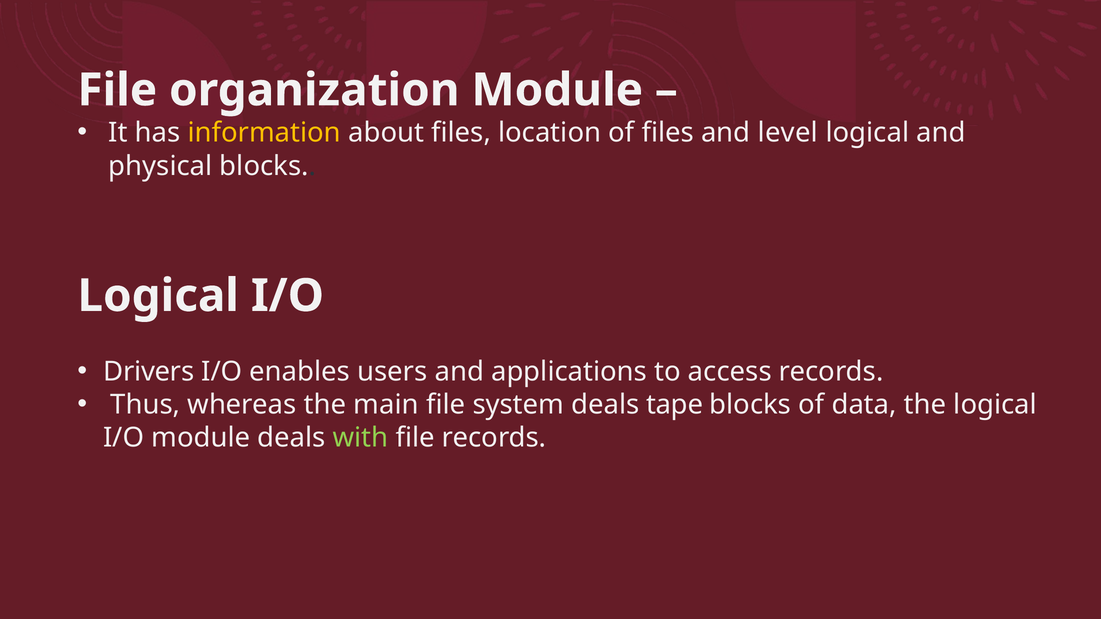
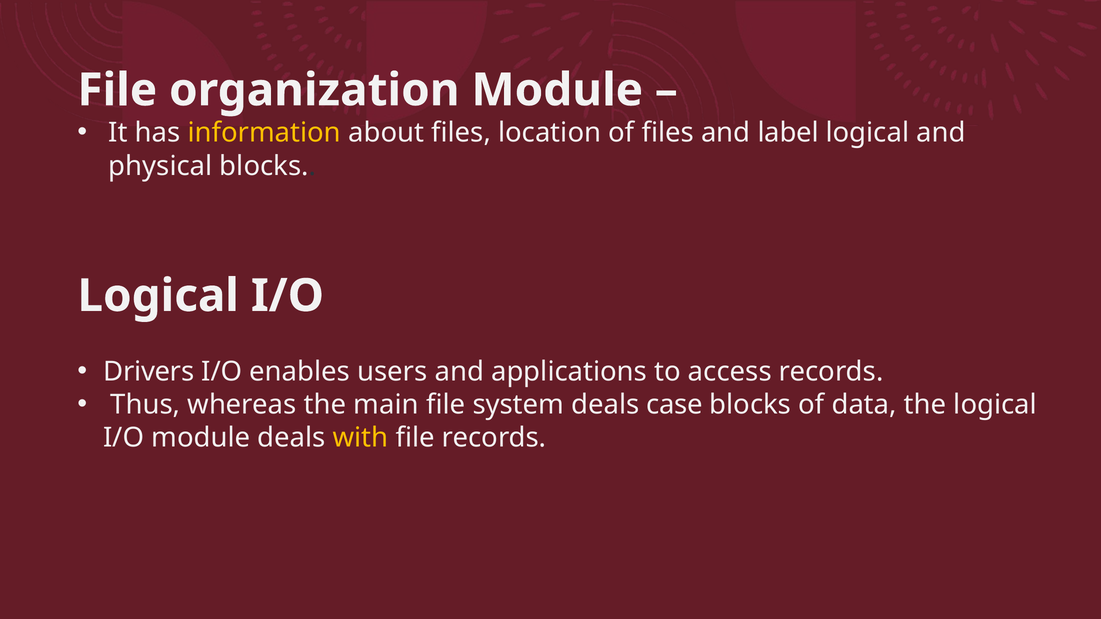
level: level -> label (788, 133)
tape: tape -> case (675, 405)
with colour: light green -> yellow (361, 438)
